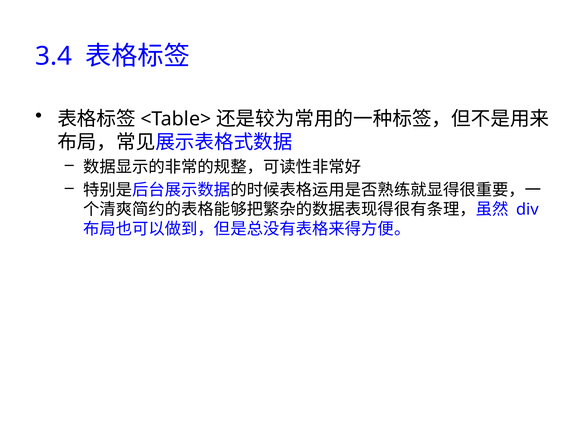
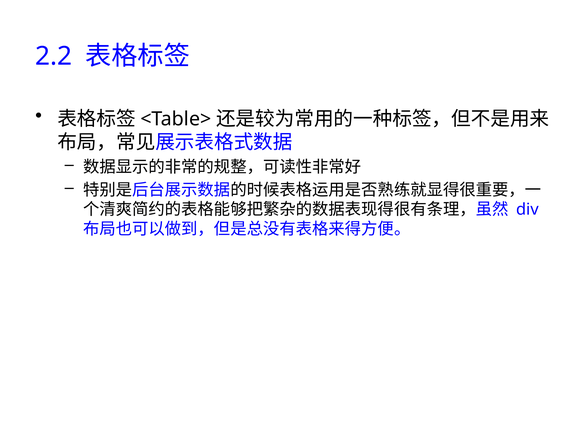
3.4: 3.4 -> 2.2 (54, 56)
